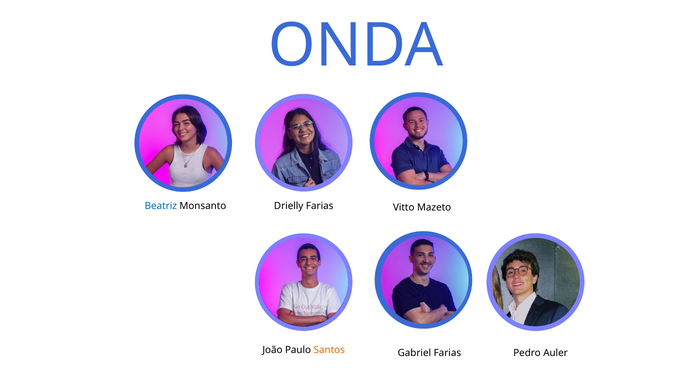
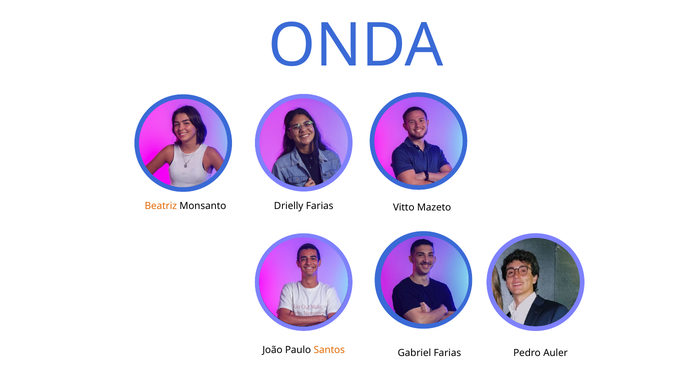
Beatriz colour: blue -> orange (161, 206)
